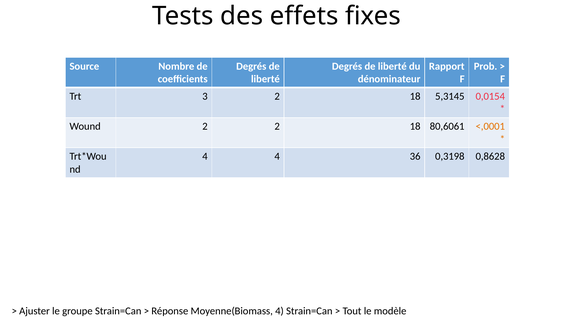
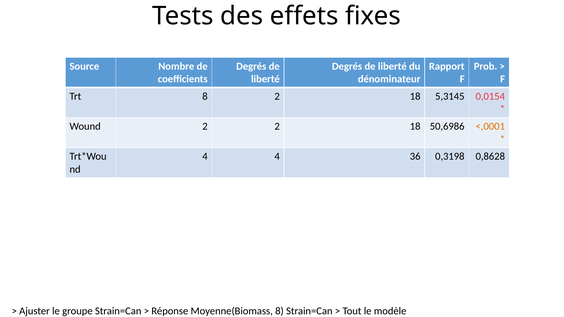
Trt 3: 3 -> 8 (205, 96)
80,6061: 80,6061 -> 50,6986 (447, 126)
Moyenne(Biomass 4: 4 -> 8 (279, 311)
